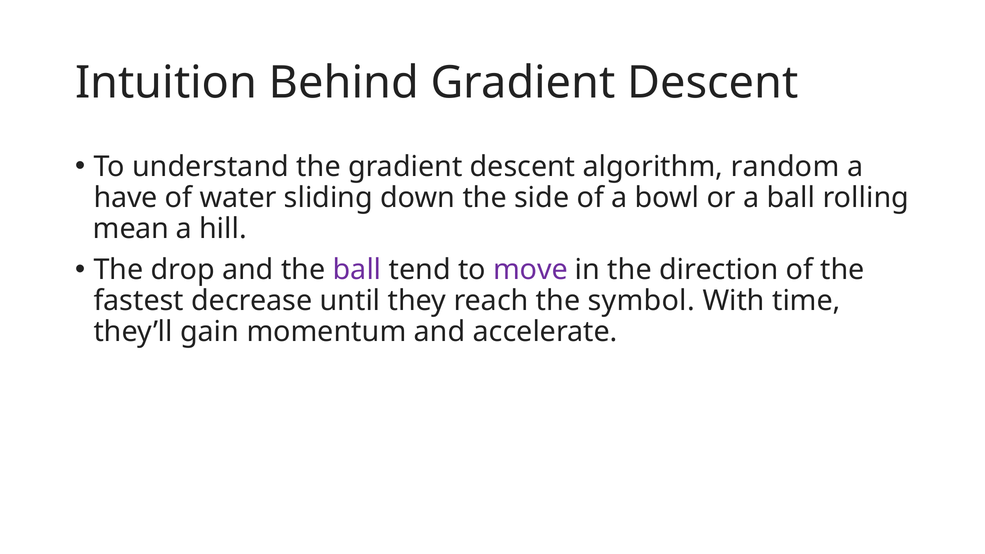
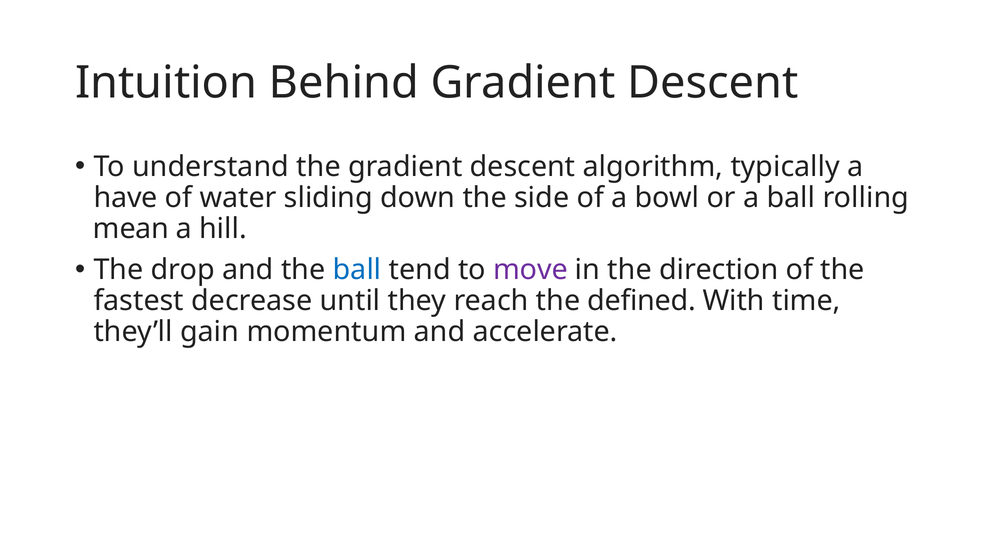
random: random -> typically (785, 167)
ball colour: purple -> blue (357, 270)
symbol: symbol -> defined (642, 301)
